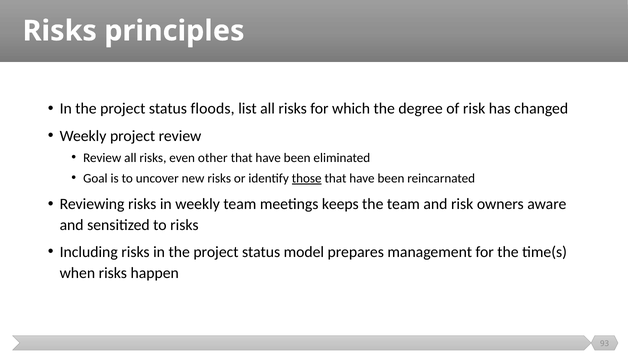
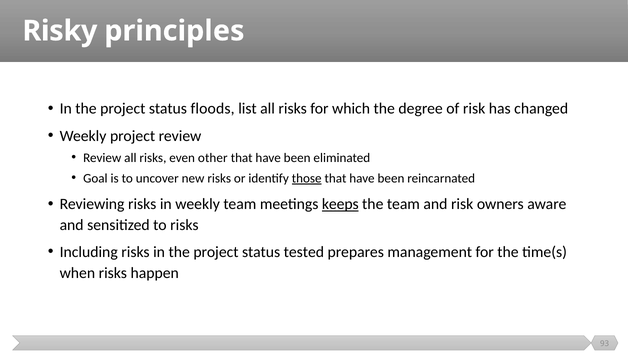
Risks: Risks -> Risky (60, 31)
keeps underline: none -> present (340, 204)
model: model -> tested (304, 252)
